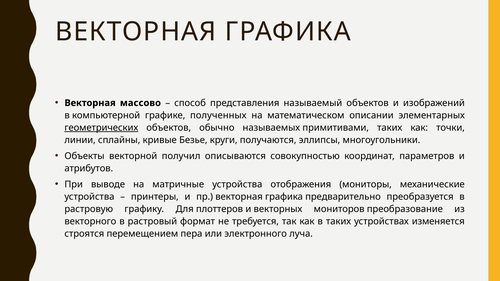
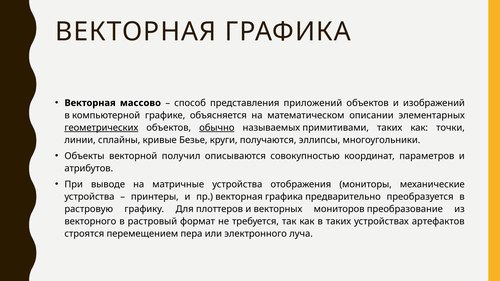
называемый: называемый -> приложений (313, 103)
полученных: полученных -> объясняется (218, 115)
обычно underline: none -> present (217, 128)
изменяется: изменяется -> артефактов (438, 222)
